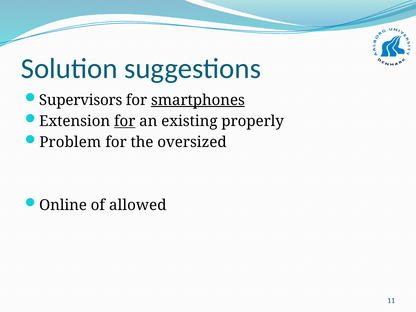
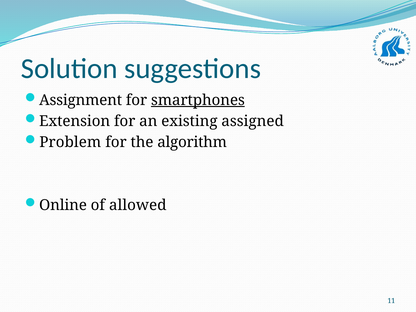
Supervisors: Supervisors -> Assignment (81, 100)
for underline: present -> none (125, 121)
properly: properly -> assigned (253, 121)
oversized: oversized -> algorithm (192, 142)
